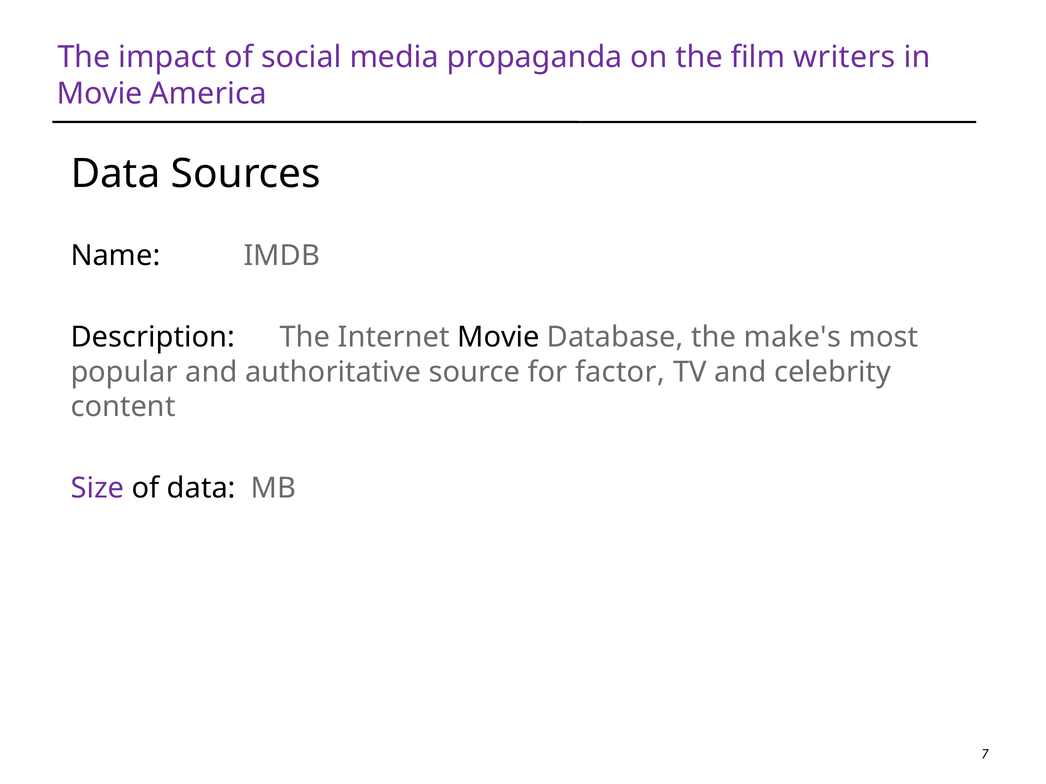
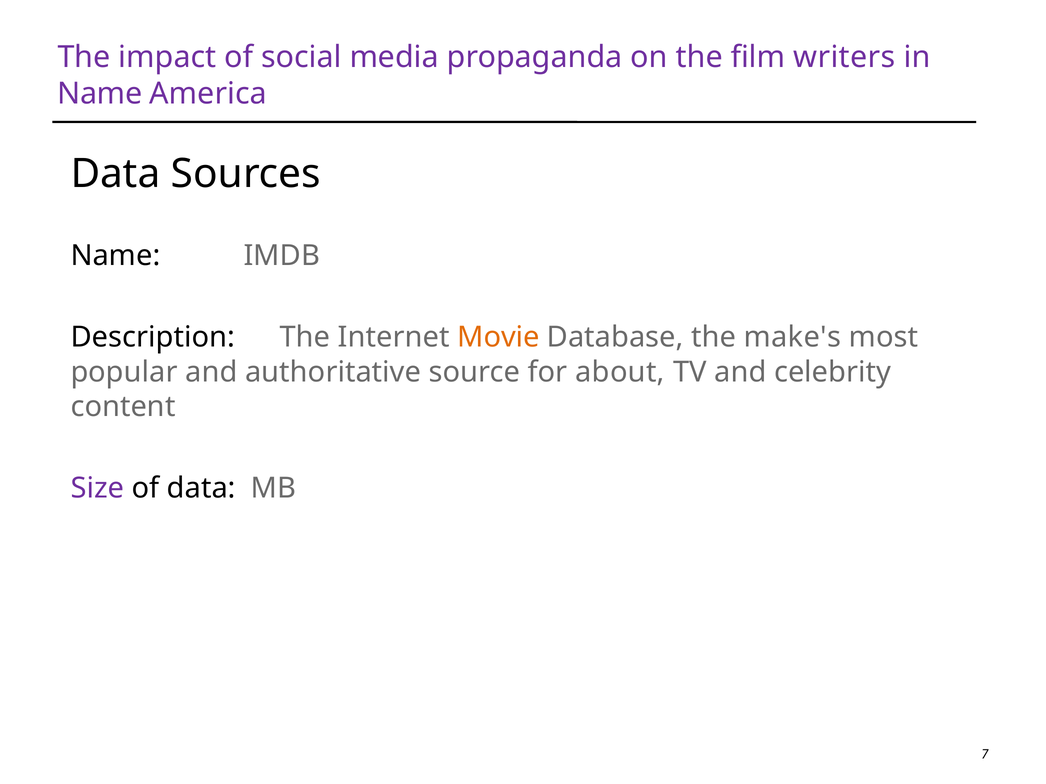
Movie: Movie -> Name (100, 94)
Movie colour: black -> orange (498, 337)
factor: factor -> about (620, 372)
